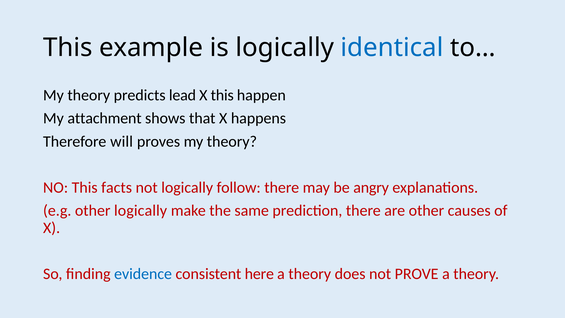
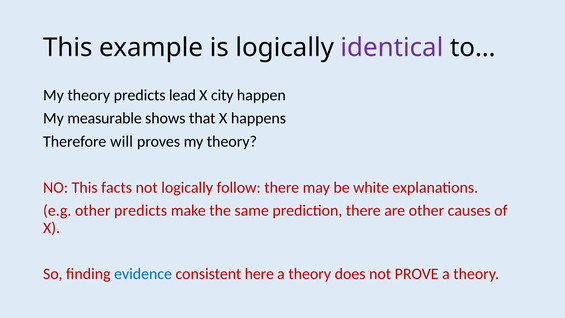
identical colour: blue -> purple (392, 47)
X this: this -> city (222, 95)
attachment: attachment -> measurable (105, 118)
angry: angry -> white (371, 187)
other logically: logically -> predicts (141, 211)
